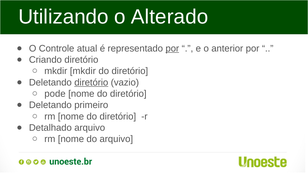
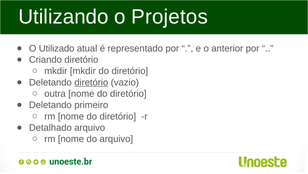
Alterado: Alterado -> Projetos (170, 17)
Controle: Controle -> Utilizado (57, 48)
por underline: present -> none (172, 48)
pode: pode -> outra (55, 93)
